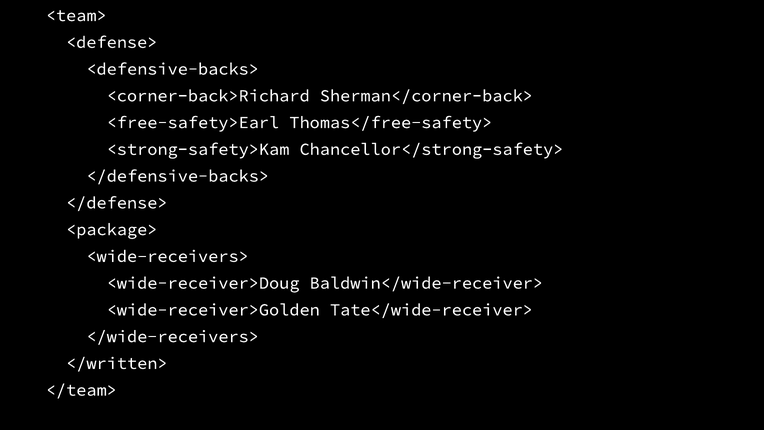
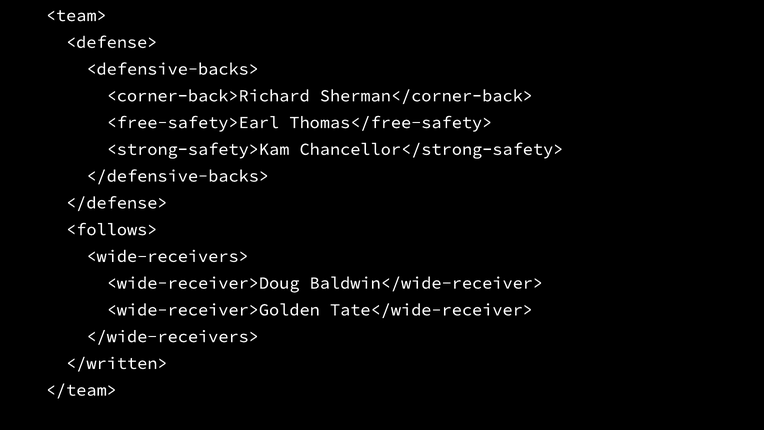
<package>: <package> -> <follows> (112, 229)
